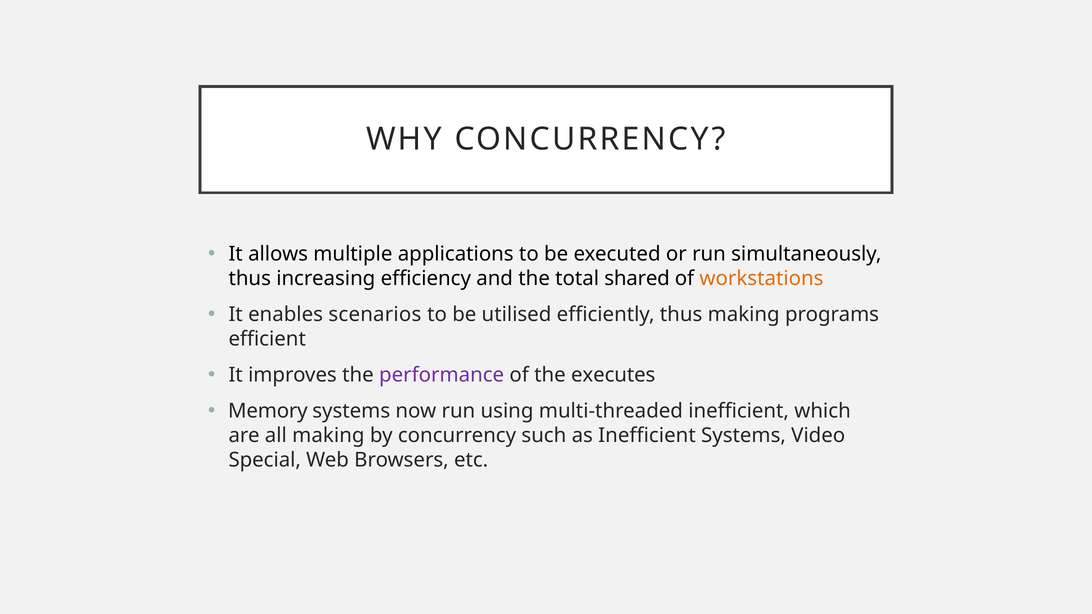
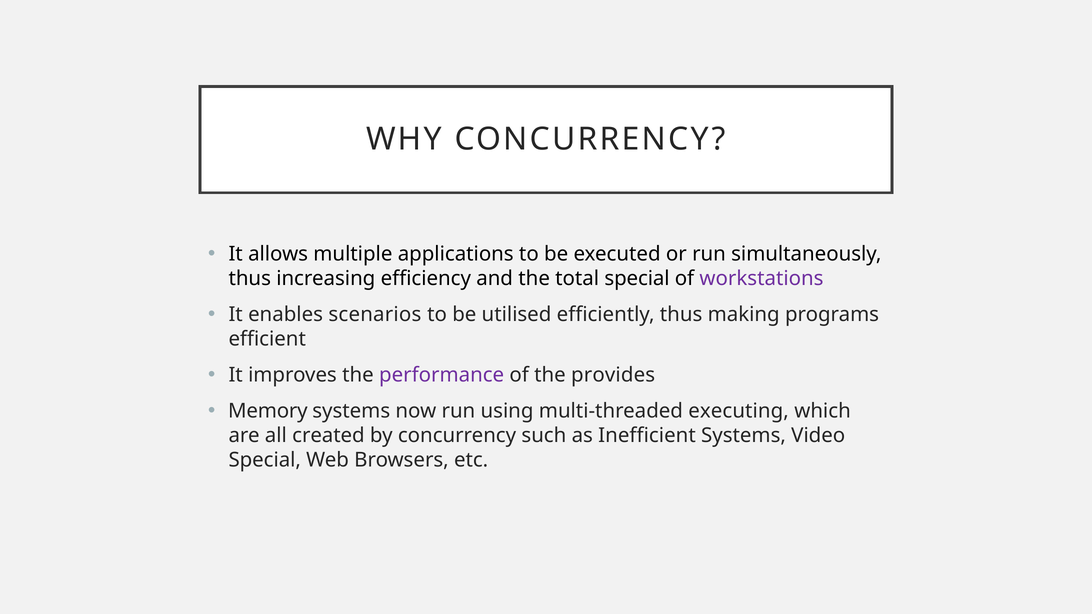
total shared: shared -> special (637, 279)
workstations colour: orange -> purple (761, 279)
executes: executes -> provides (613, 375)
multi-threaded inefficient: inefficient -> executing (739, 411)
all making: making -> created (328, 436)
